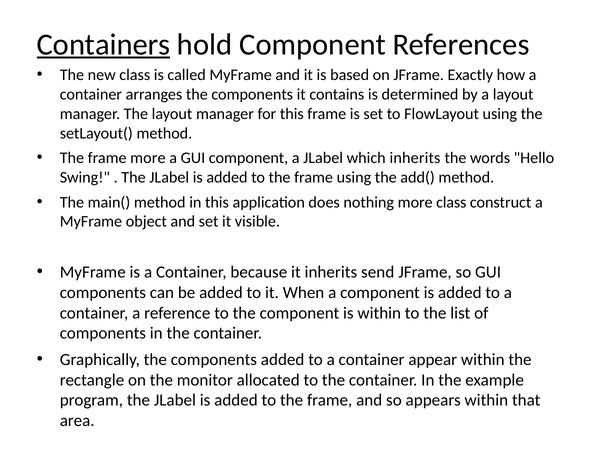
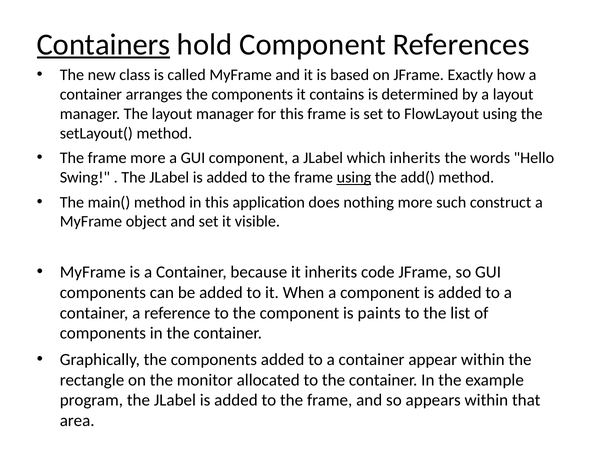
using underline: none -> present (354, 178)
more class: class -> such (451, 203)
send: send -> code (378, 273)
is within: within -> paints (379, 313)
